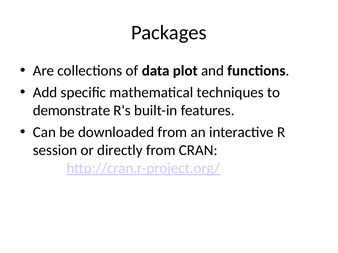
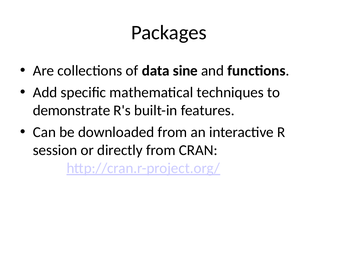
plot: plot -> sine (185, 71)
